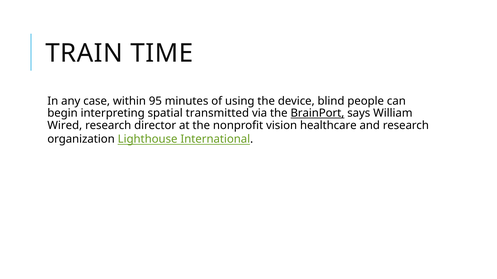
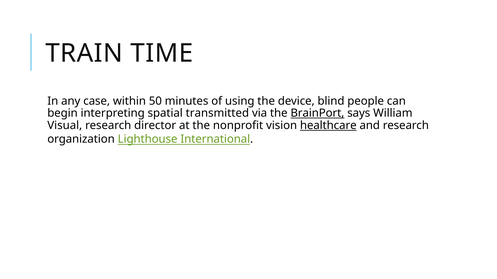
95: 95 -> 50 (155, 101)
Wired: Wired -> Visual (65, 126)
healthcare underline: none -> present (328, 126)
